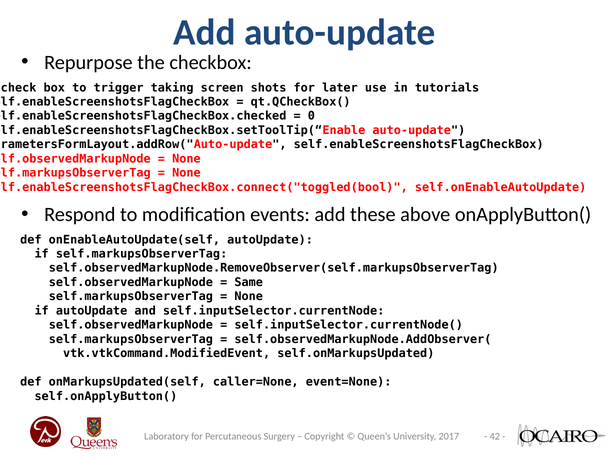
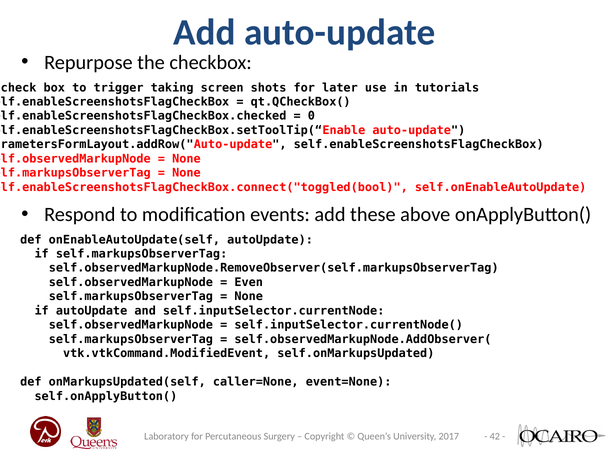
Same: Same -> Even (249, 282)
